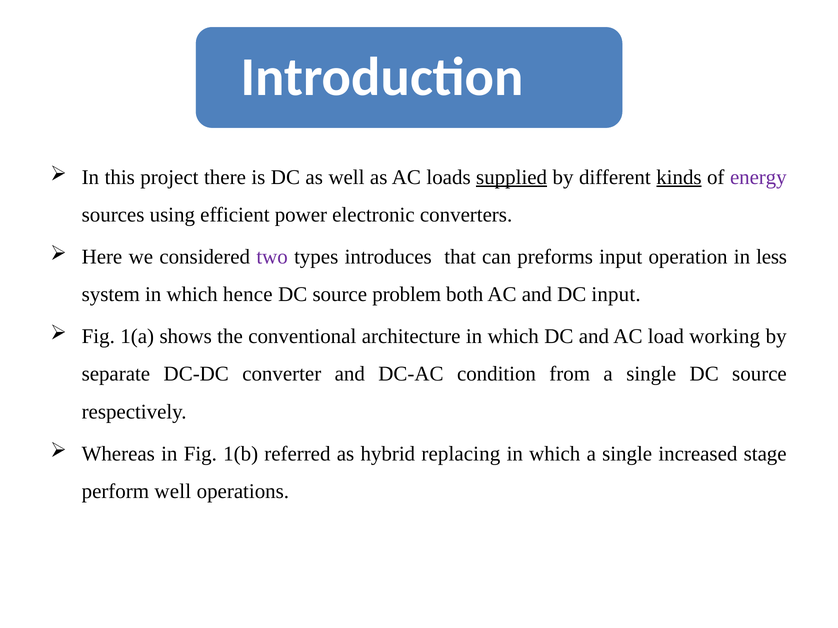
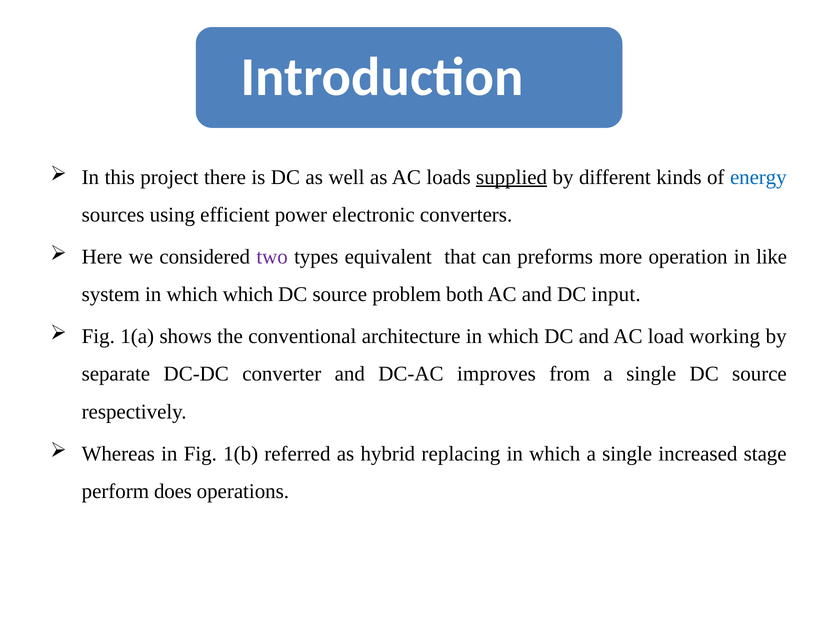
kinds underline: present -> none (679, 177)
energy colour: purple -> blue (758, 177)
introduces: introduces -> equivalent (388, 257)
preforms input: input -> more (621, 257)
less: less -> like (772, 257)
which hence: hence -> which (248, 295)
condition: condition -> improves (496, 374)
perform well: well -> does (173, 492)
